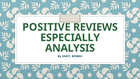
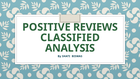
ESPECIALLY: ESPECIALLY -> CLASSIFIED (70, 38)
